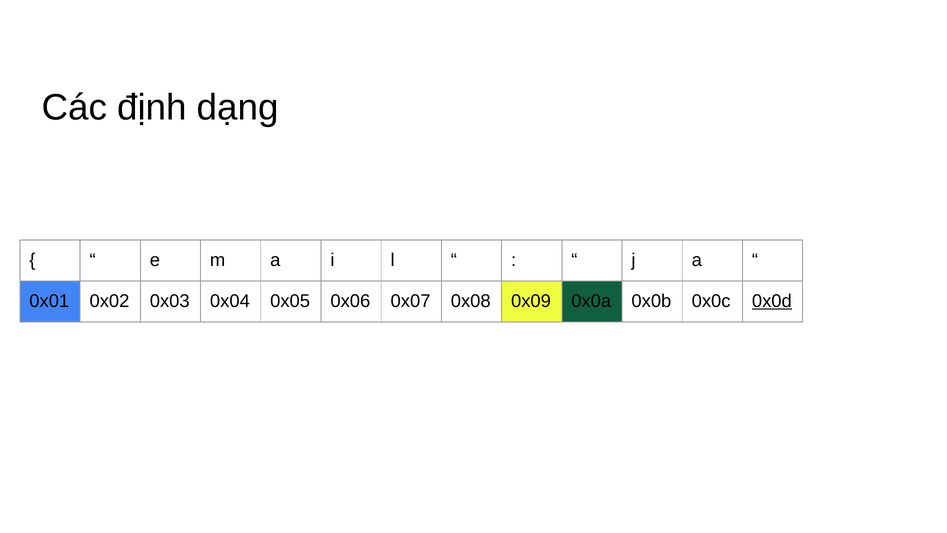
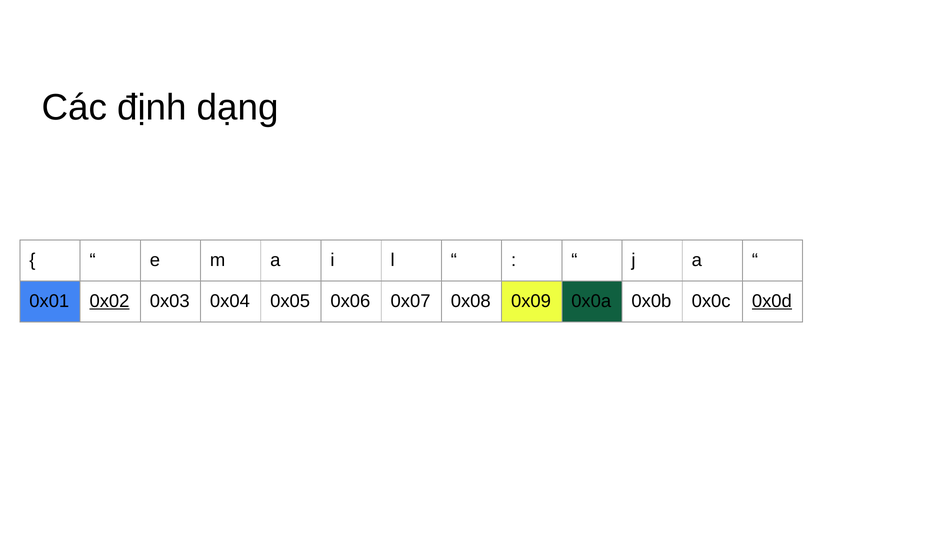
0x02 underline: none -> present (110, 301)
